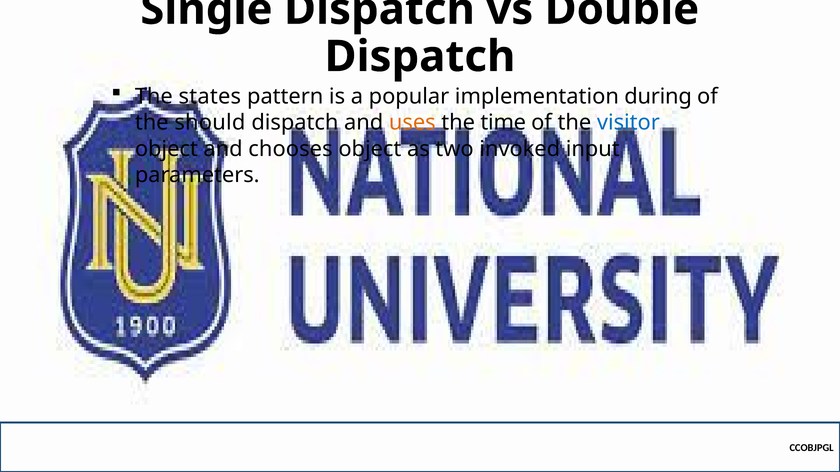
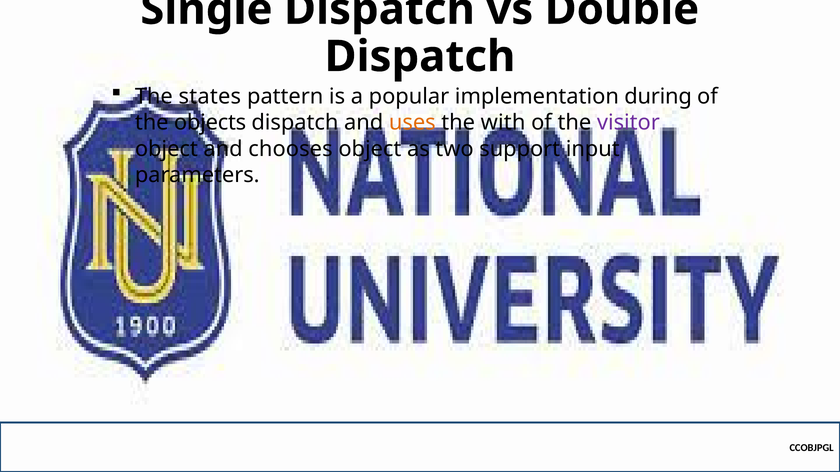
should: should -> objects (210, 123)
time: time -> with (503, 123)
visitor colour: blue -> purple (628, 123)
invoked: invoked -> support (520, 149)
